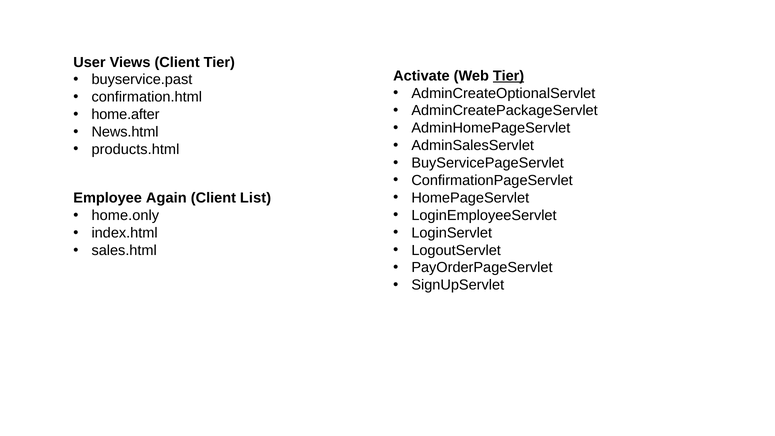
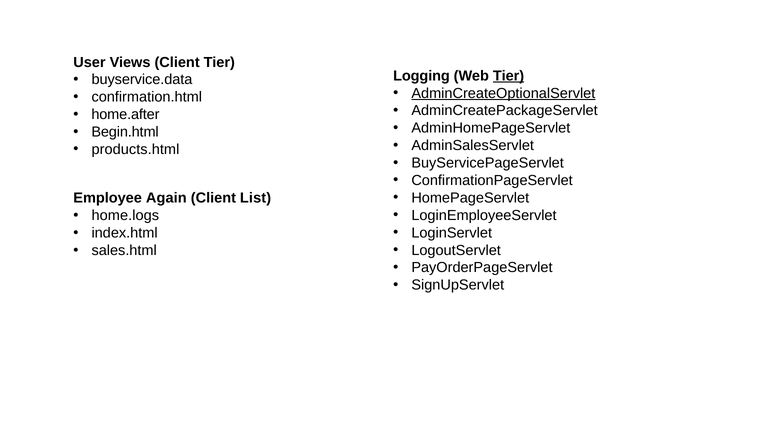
Activate: Activate -> Logging (422, 76)
buyservice.past: buyservice.past -> buyservice.data (142, 80)
AdminCreateOptionalServlet underline: none -> present (503, 93)
News.html: News.html -> Begin.html (125, 132)
home.only: home.only -> home.logs (125, 216)
